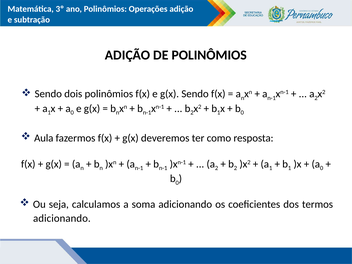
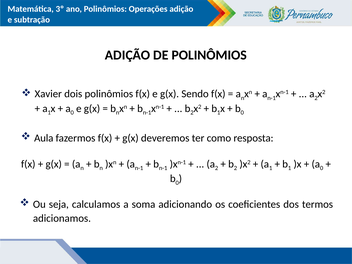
Sendo: Sendo -> Xavier (48, 94)
adicionando: adicionando -> adicionamos (62, 218)
